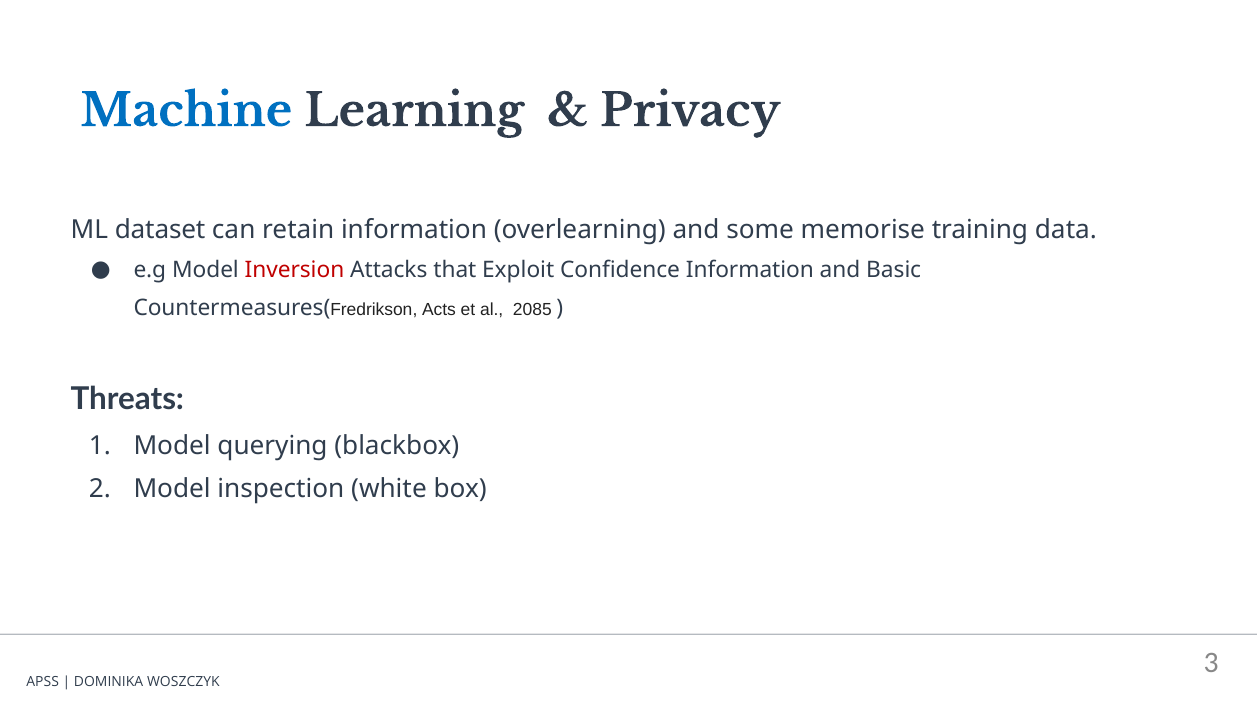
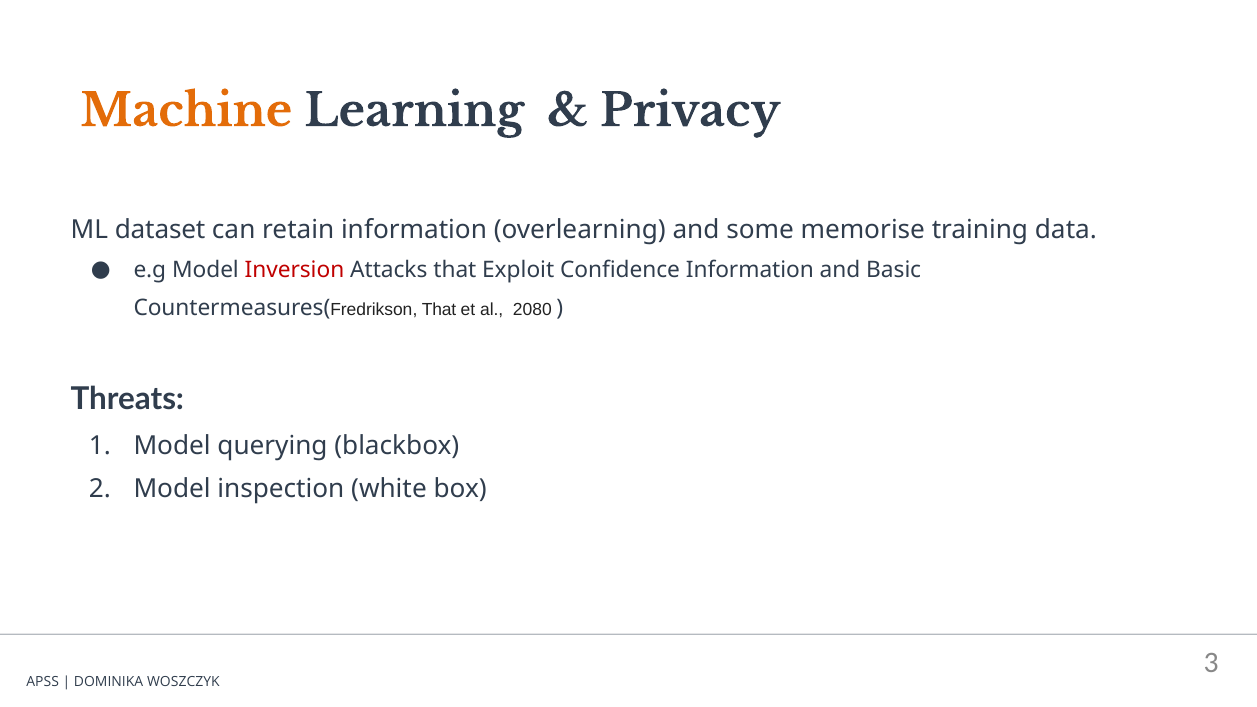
Machine colour: blue -> orange (186, 111)
Countermeasures(Fredrikson Acts: Acts -> That (439, 309)
2085: 2085 -> 2080 (532, 309)
